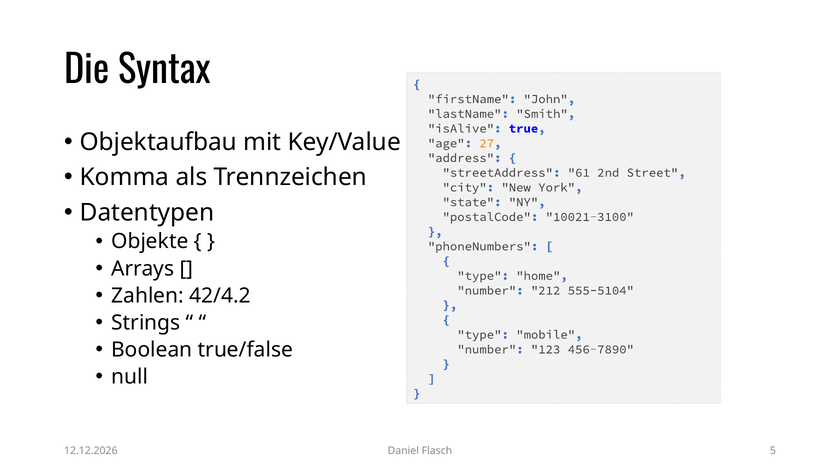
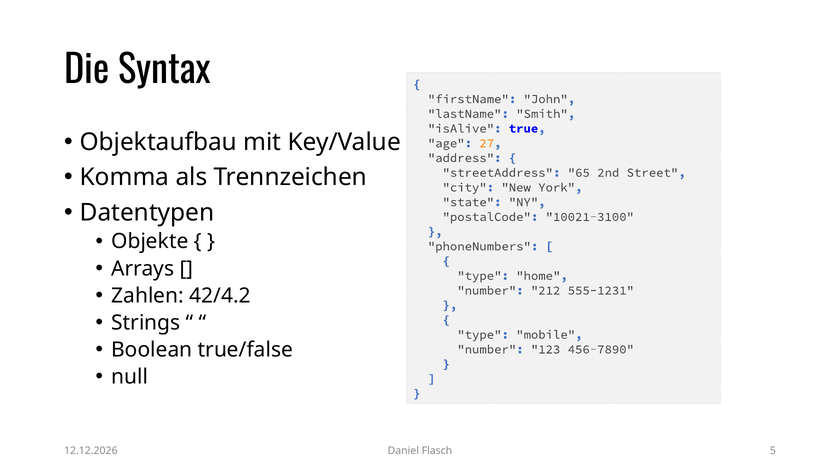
61: 61 -> 65 (579, 172)
555-5104: 555-5104 -> 555-1231 (601, 290)
